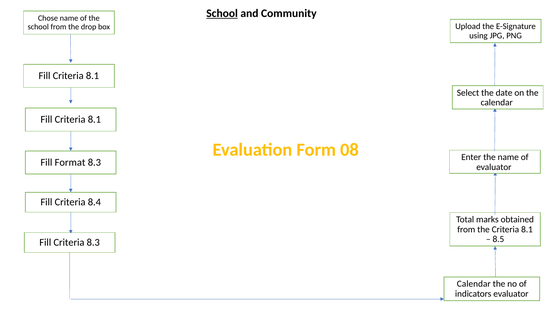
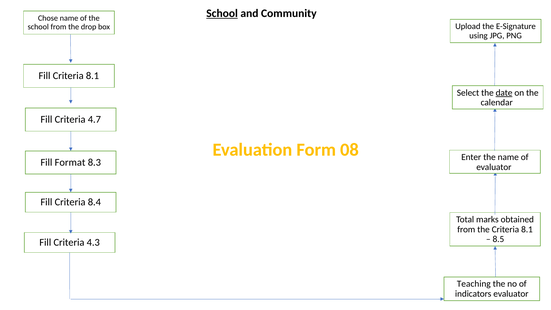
date underline: none -> present (504, 93)
8.1: 8.1 -> 4.7 (94, 120)
Criteria 8.3: 8.3 -> 4.3 (93, 242)
Calendar: Calendar -> Teaching (474, 284)
